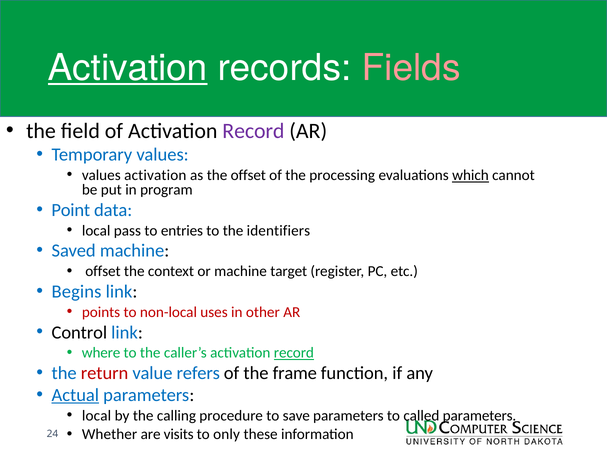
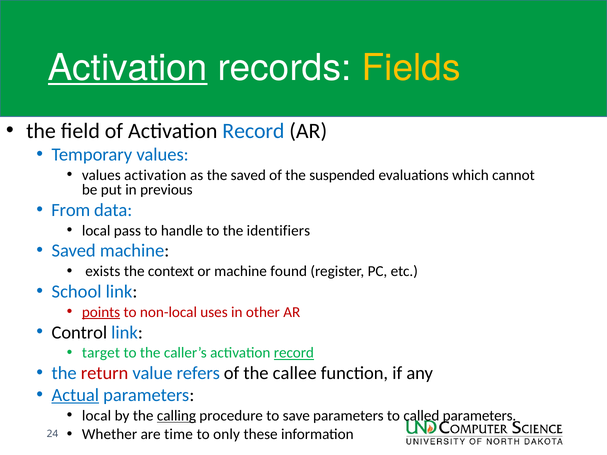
Fields colour: pink -> yellow (411, 68)
Record colour: purple -> blue (253, 131)
the offset: offset -> saved (248, 175)
processing: processing -> suspended (342, 175)
which underline: present -> none (470, 175)
program: program -> previous (166, 190)
Point: Point -> From (71, 210)
entries: entries -> handle (182, 231)
offset: offset -> exists (103, 272)
target: target -> found (289, 272)
Begins: Begins -> School (77, 292)
points underline: none -> present (101, 312)
where: where -> target (101, 353)
frame: frame -> callee (295, 373)
calling underline: none -> present (176, 416)
visits: visits -> time (179, 435)
